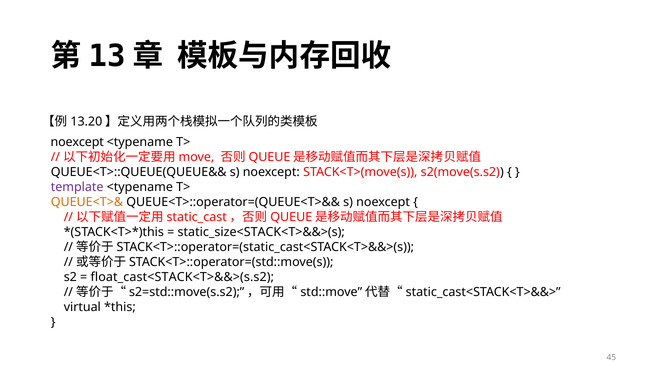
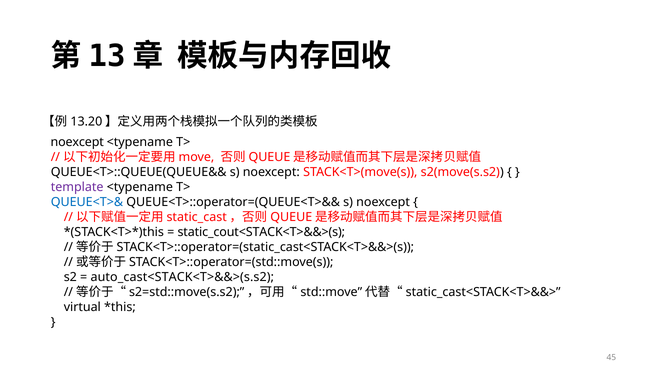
QUEUE<T>& colour: orange -> blue (87, 202)
static_size<STACK<T>&&>(s: static_size<STACK<T>&&>(s -> static_cout<STACK<T>&&>(s (261, 232)
float_cast<STACK<T>&&>(s.s2: float_cast<STACK<T>&&>(s.s2 -> auto_cast<STACK<T>&&>(s.s2 (182, 277)
